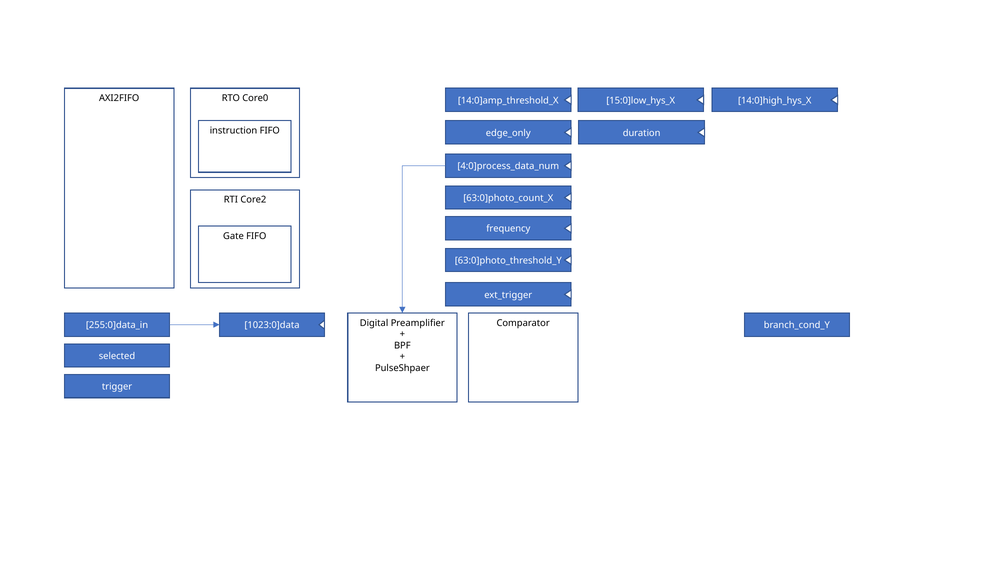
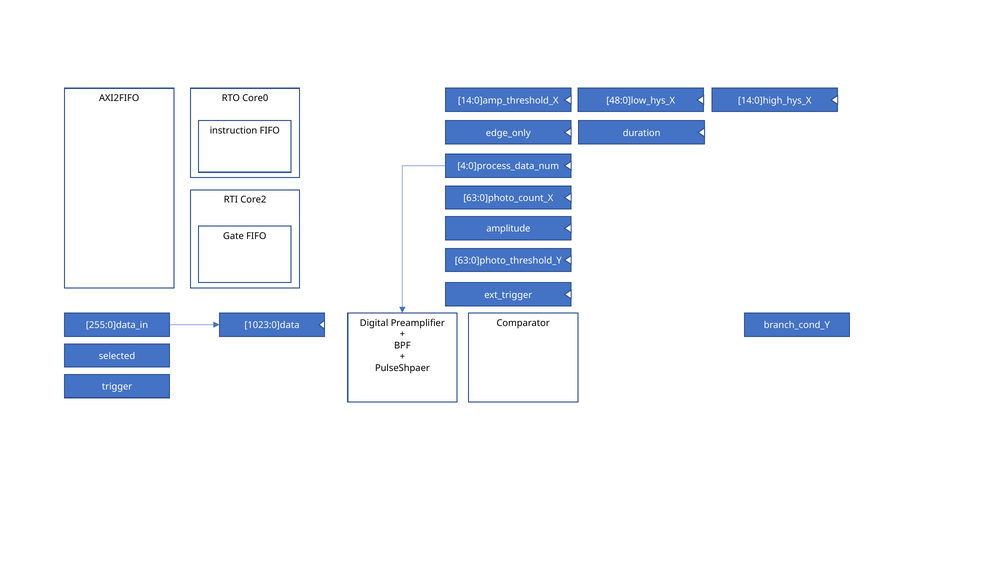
15:0]low_hys_X: 15:0]low_hys_X -> 48:0]low_hys_X (641, 101)
frequency: frequency -> amplitude (508, 229)
